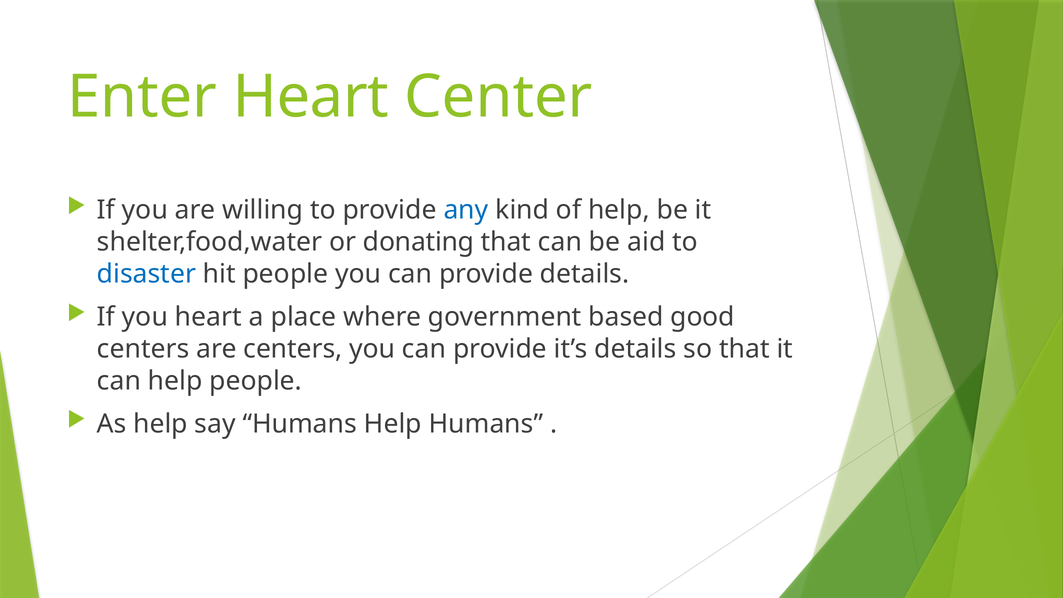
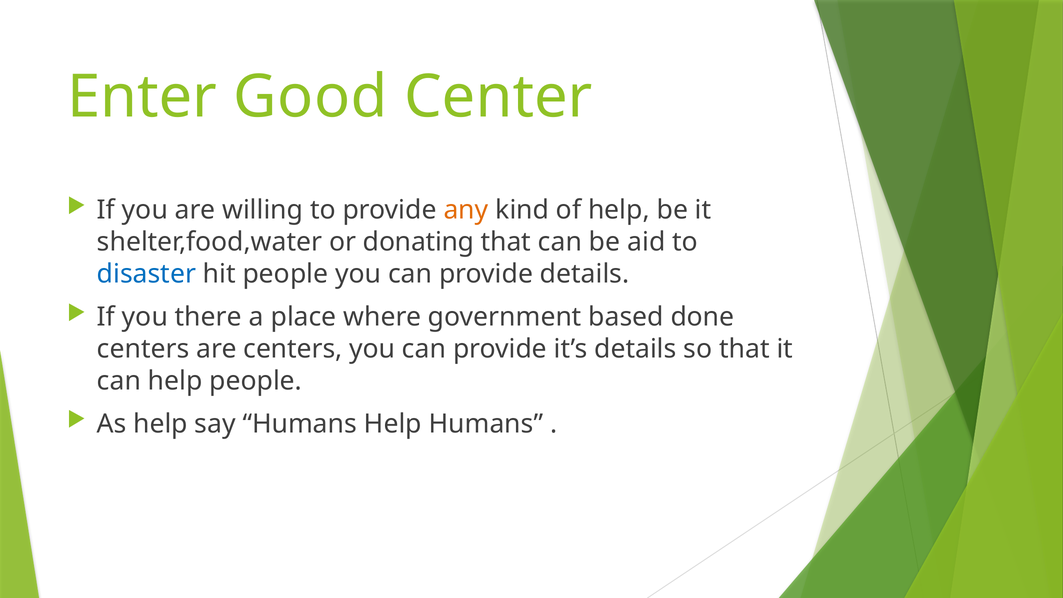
Enter Heart: Heart -> Good (310, 97)
any colour: blue -> orange (466, 210)
you heart: heart -> there (208, 317)
good: good -> done (702, 317)
